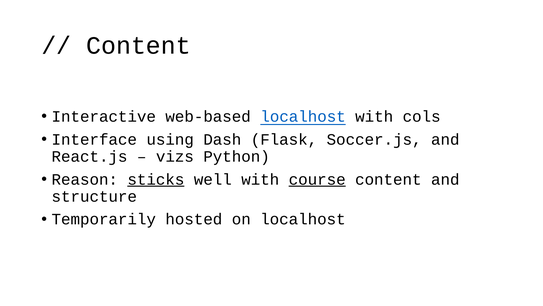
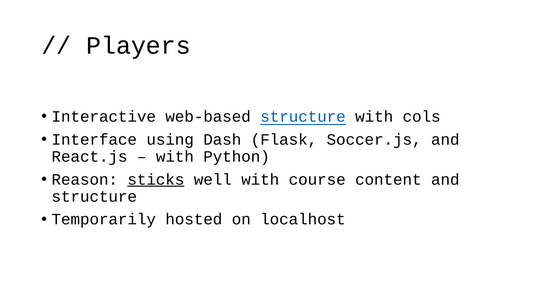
Content: Content -> Players (138, 46)
web-based localhost: localhost -> structure (303, 116)
vizs: vizs -> with (175, 156)
course underline: present -> none (317, 179)
